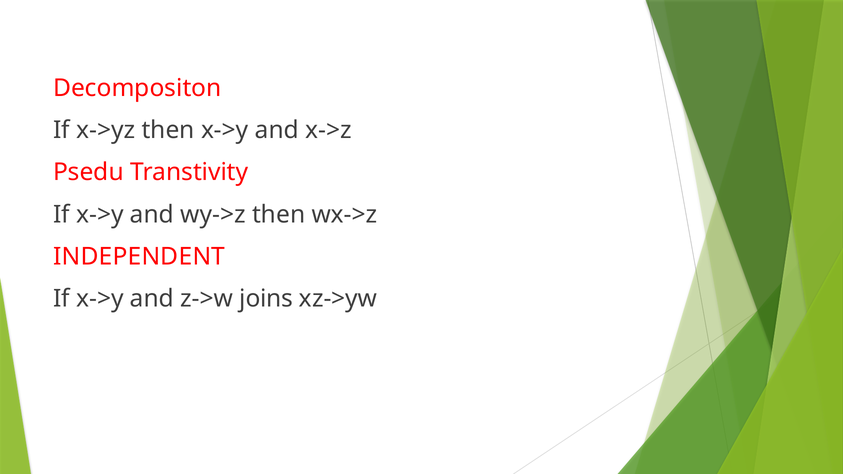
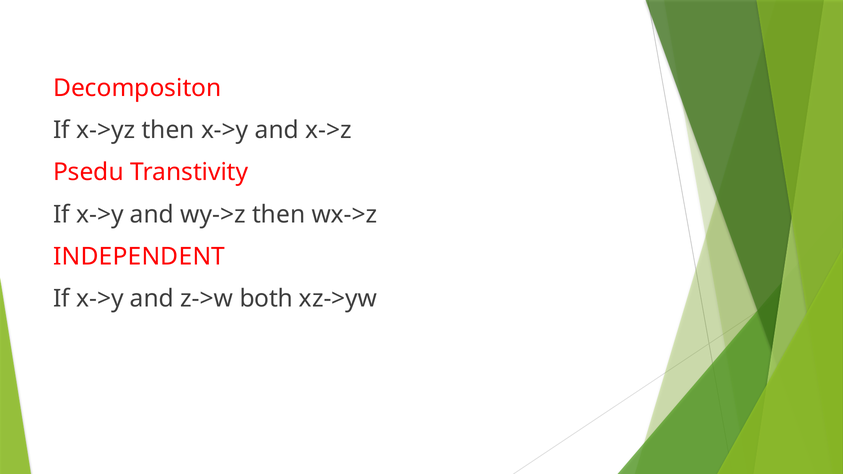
joins: joins -> both (266, 299)
